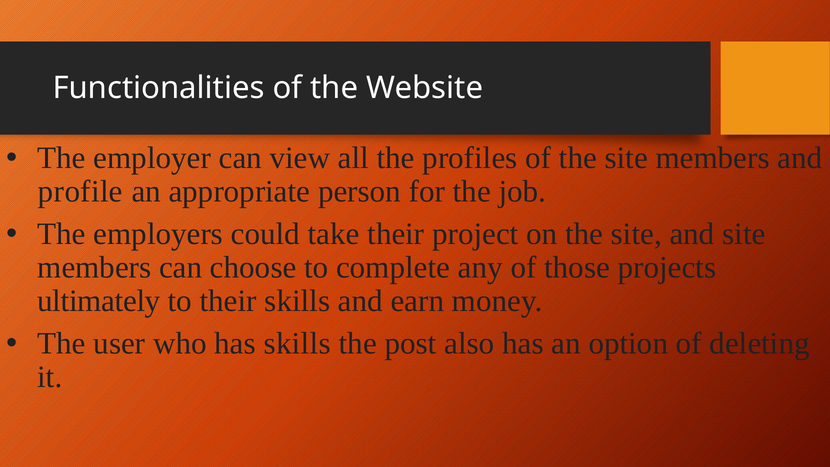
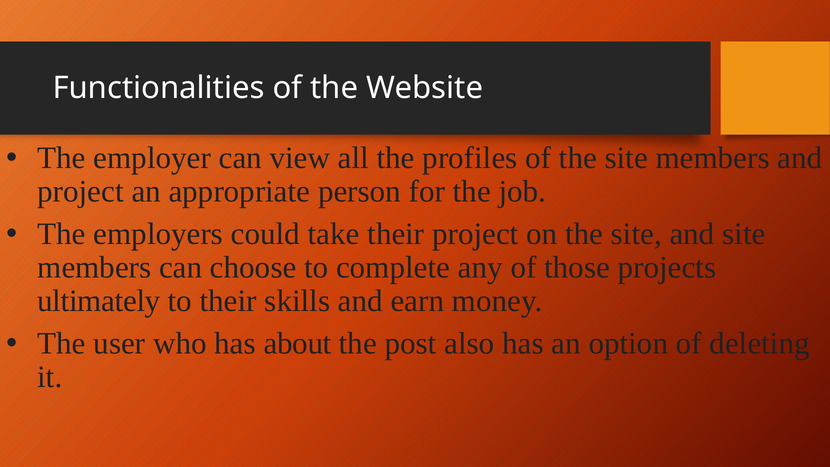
profile: profile -> project (81, 192)
has skills: skills -> about (298, 343)
